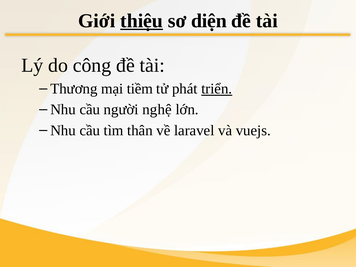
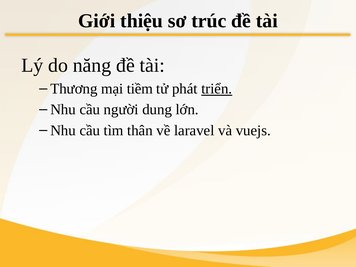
thiệu underline: present -> none (142, 21)
diện: diện -> trúc (209, 21)
công: công -> năng (92, 65)
nghệ: nghệ -> dung (157, 110)
